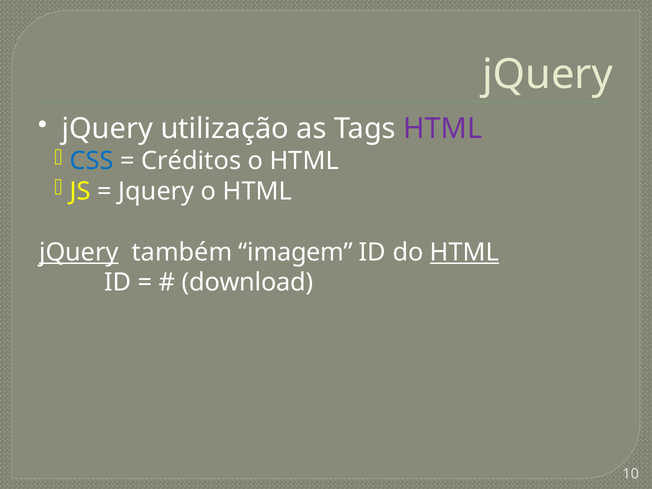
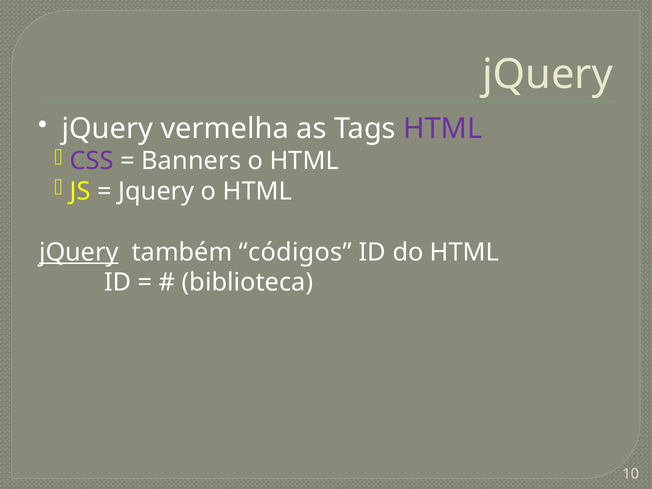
utilização: utilização -> vermelha (225, 128)
CSS colour: blue -> purple (92, 161)
Créditos: Créditos -> Banners (191, 161)
imagem: imagem -> códigos (295, 252)
HTML underline: present -> none (464, 252)
download: download -> biblioteca (248, 283)
